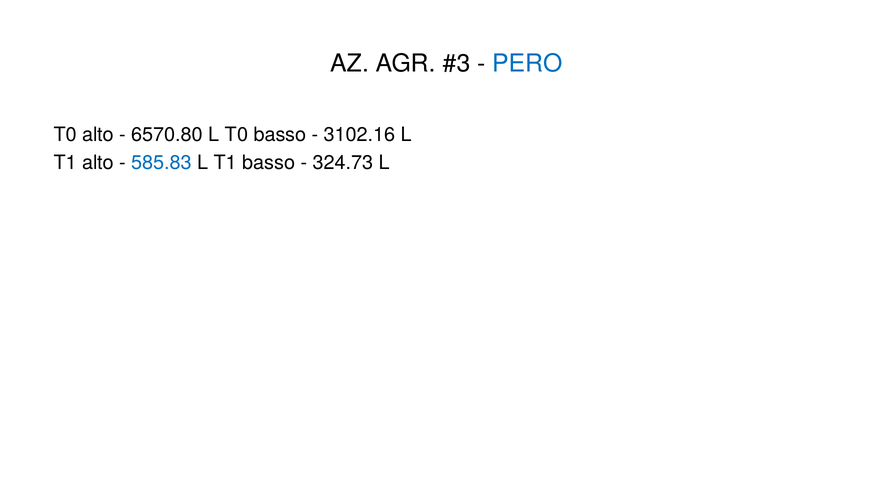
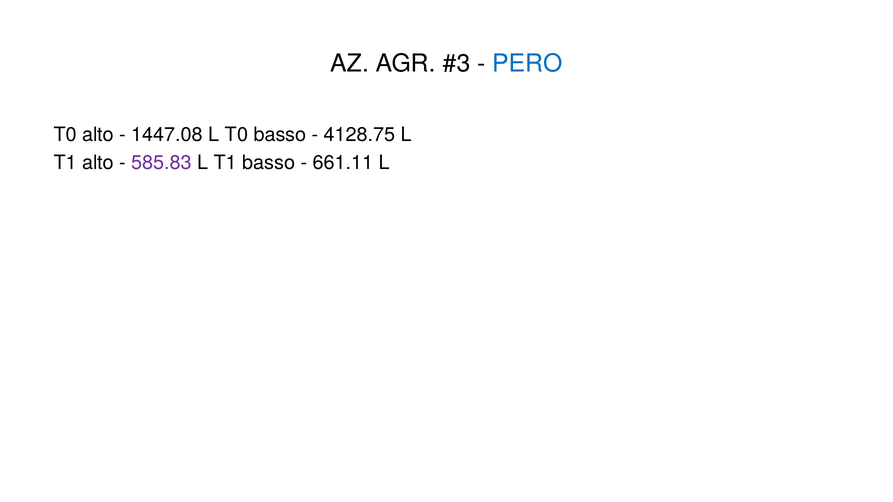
6570.80: 6570.80 -> 1447.08 (167, 135)
3102.16: 3102.16 -> 4128.75 (360, 135)
585.83 colour: blue -> purple (162, 163)
324.73: 324.73 -> 661.11 (343, 163)
